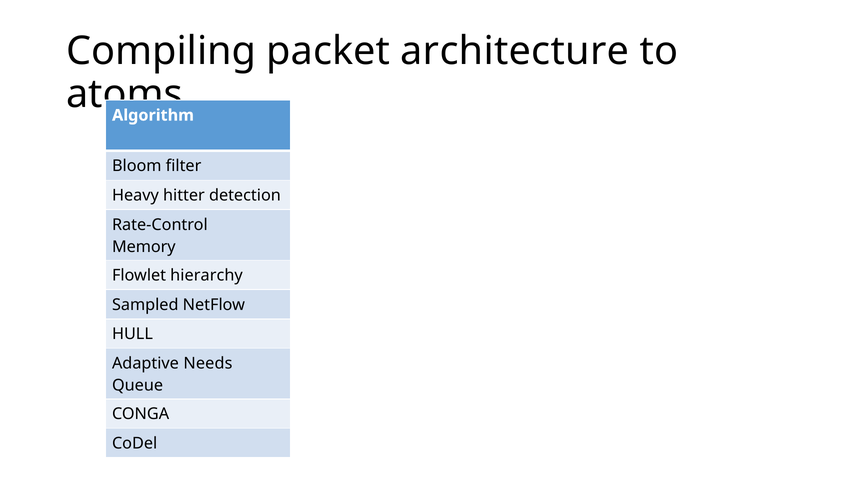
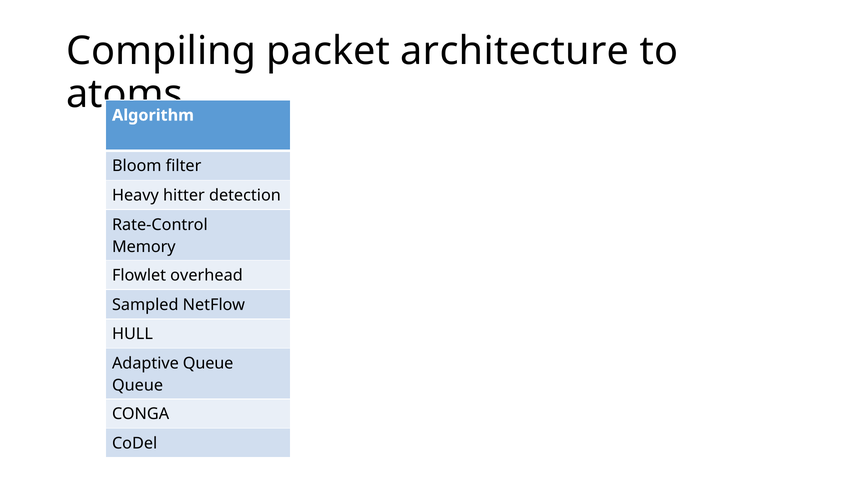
hierarchy: hierarchy -> overhead (207, 275)
Adaptive Needs: Needs -> Queue (208, 364)
